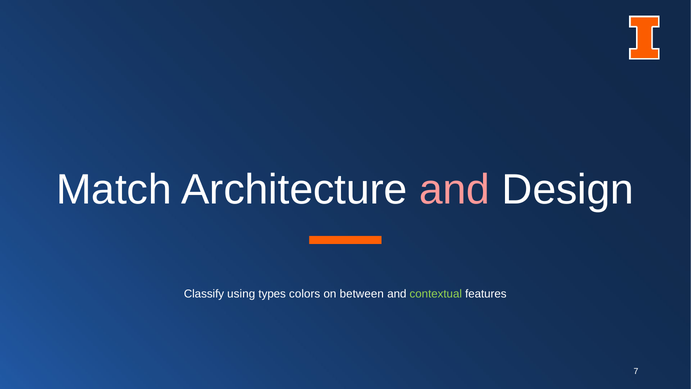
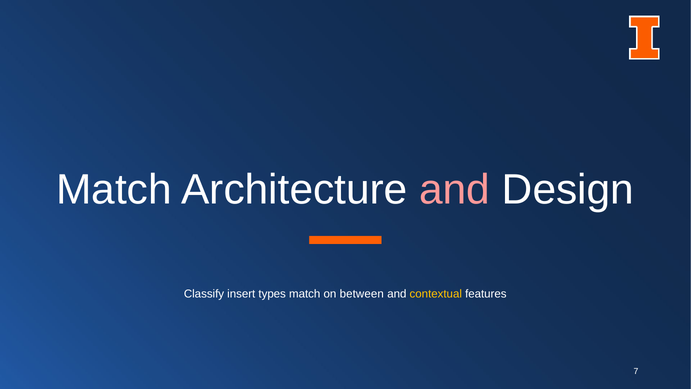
using: using -> insert (241, 294)
types colors: colors -> match (305, 294)
contextual colour: light green -> yellow (436, 294)
